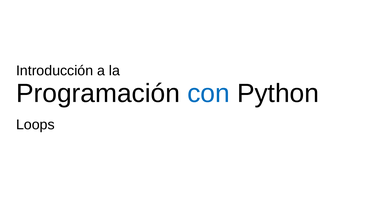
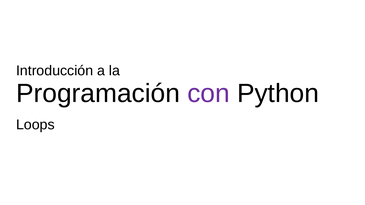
con colour: blue -> purple (209, 94)
